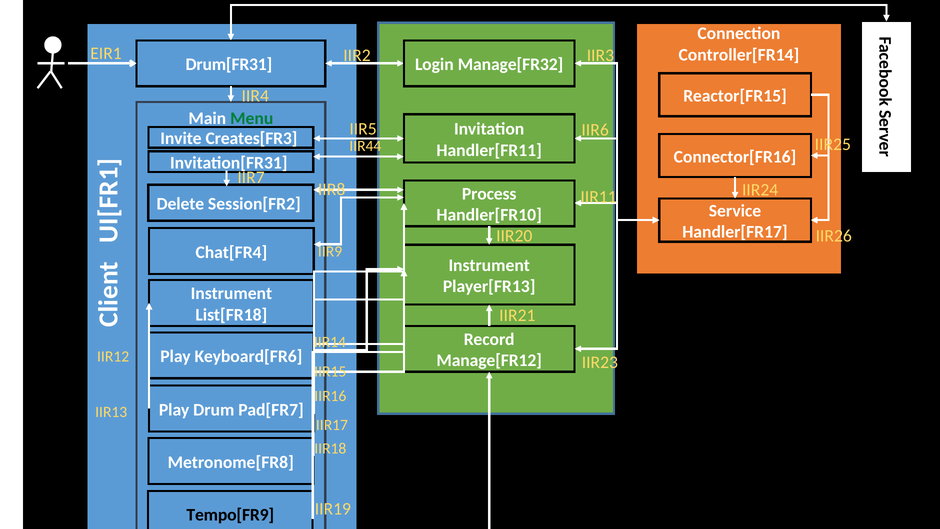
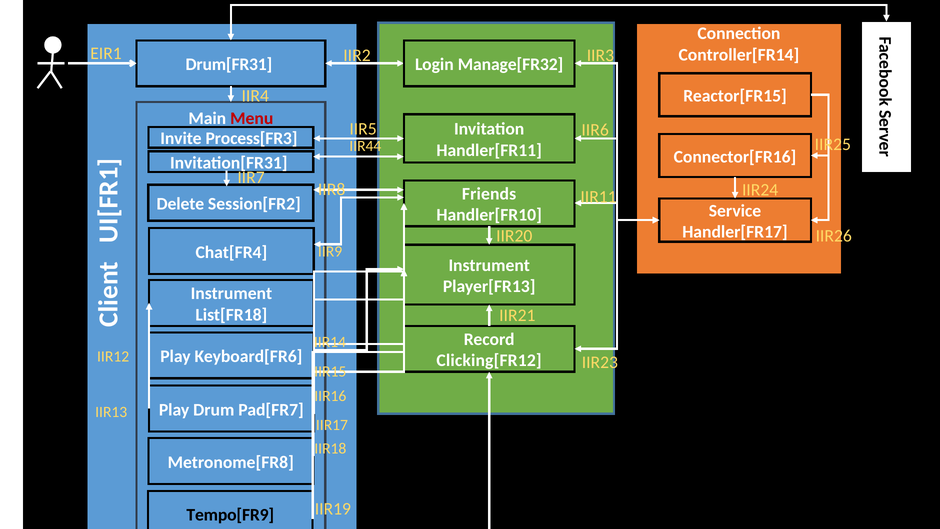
Menu colour: green -> red (252, 118)
Creates[FR3: Creates[FR3 -> Process[FR3 (251, 139)
Process: Process -> Friends (489, 194)
Manage[FR12: Manage[FR12 -> Clicking[FR12 (489, 360)
